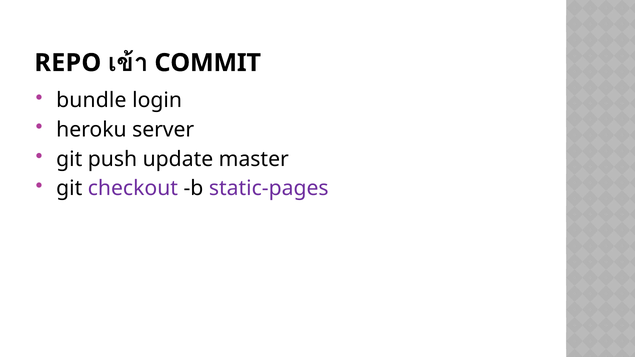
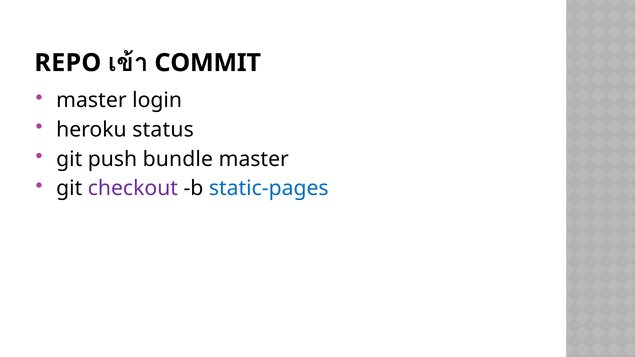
bundle: bundle -> master (91, 100)
server: server -> status (163, 130)
update: update -> bundle (178, 159)
static-pages colour: purple -> blue (269, 189)
